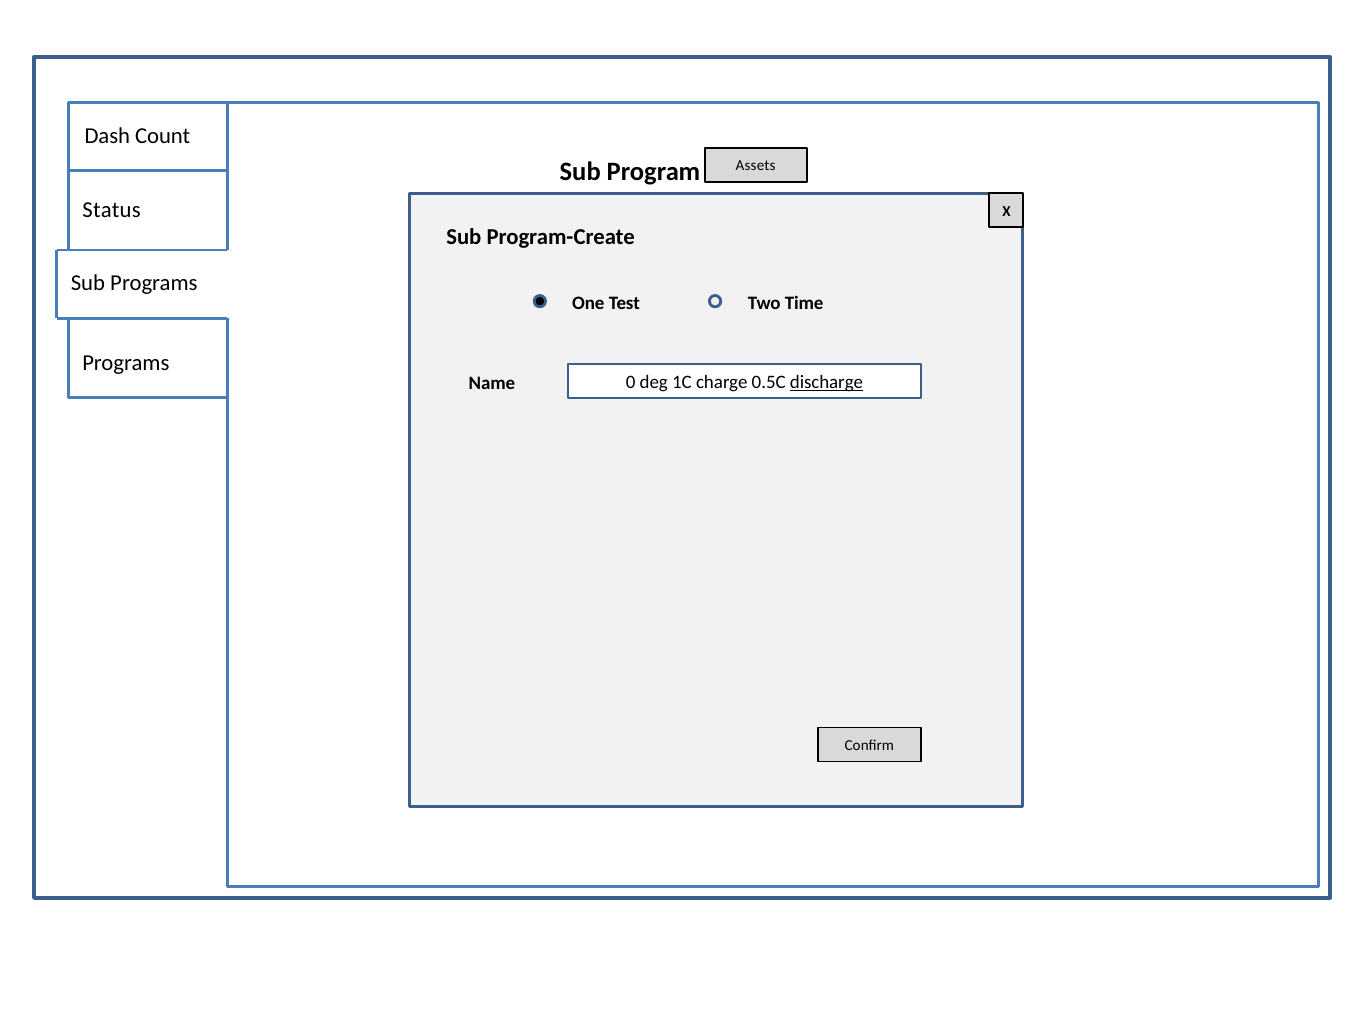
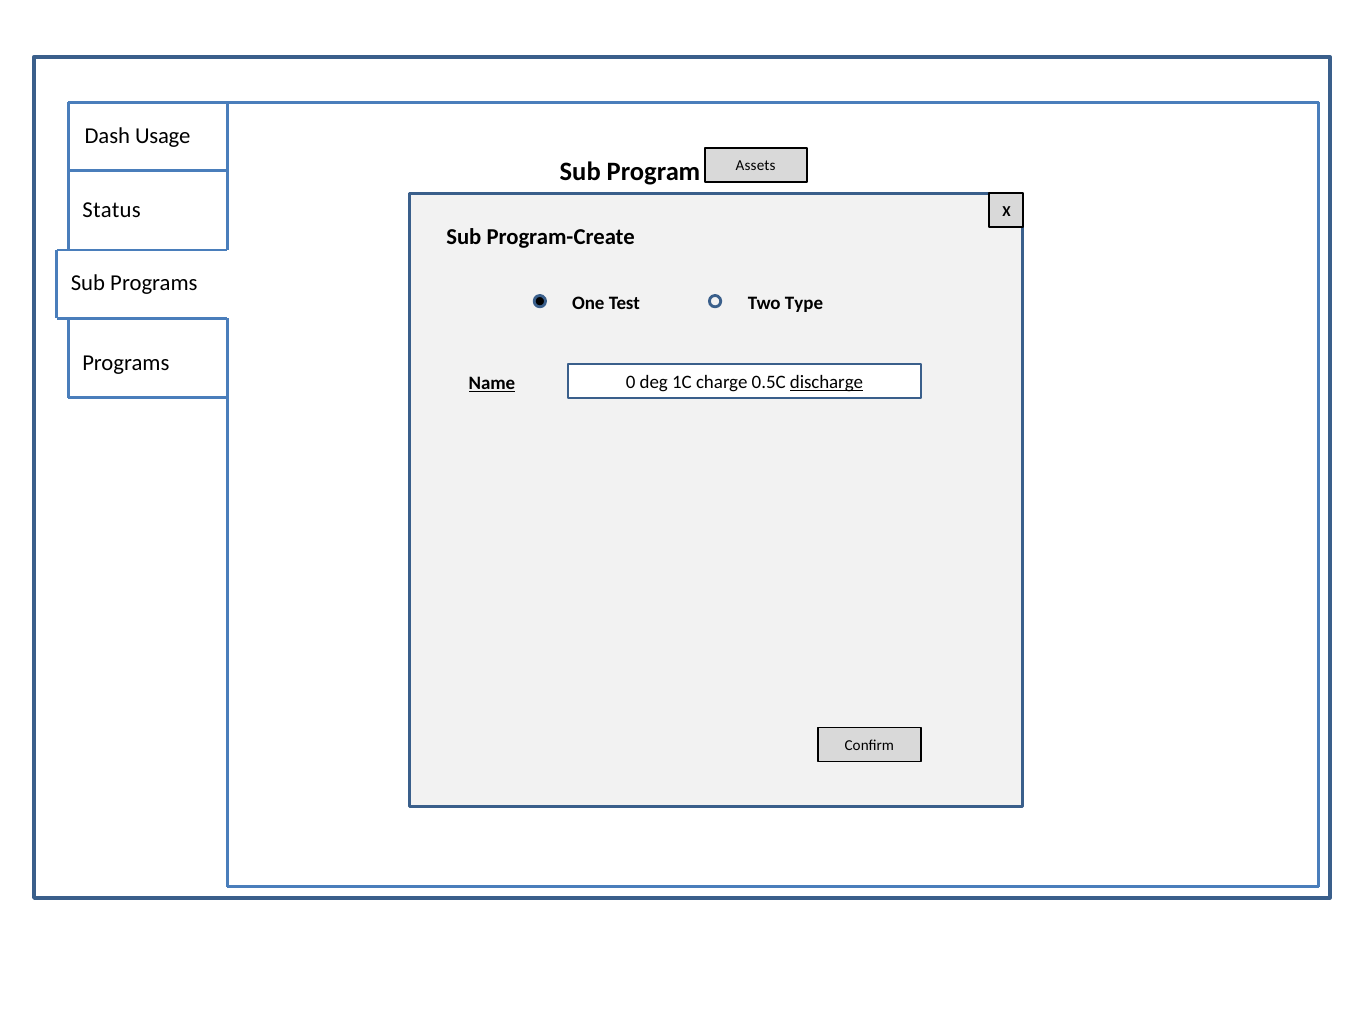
Count: Count -> Usage (163, 136)
Time: Time -> Type (804, 304)
Name underline: none -> present (492, 383)
